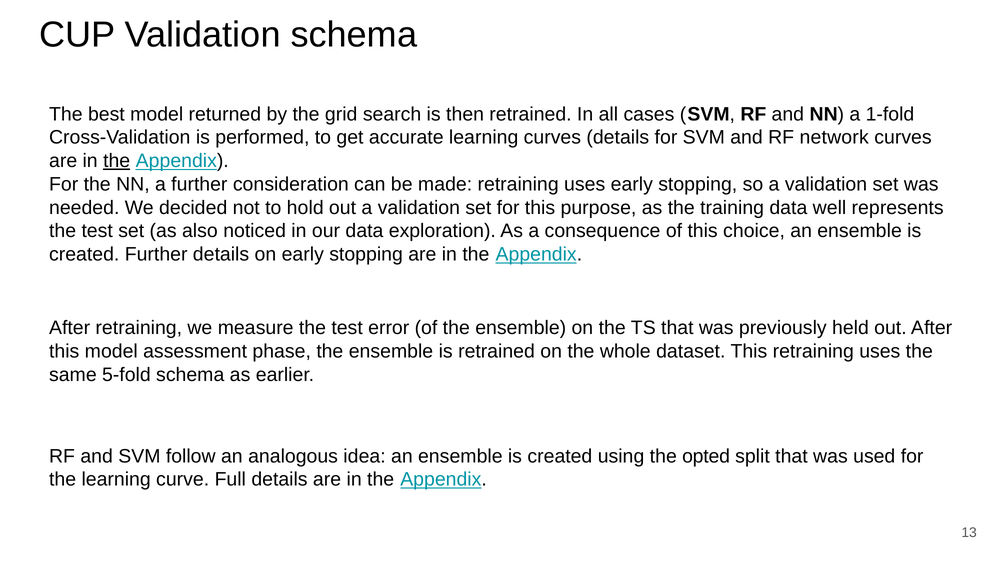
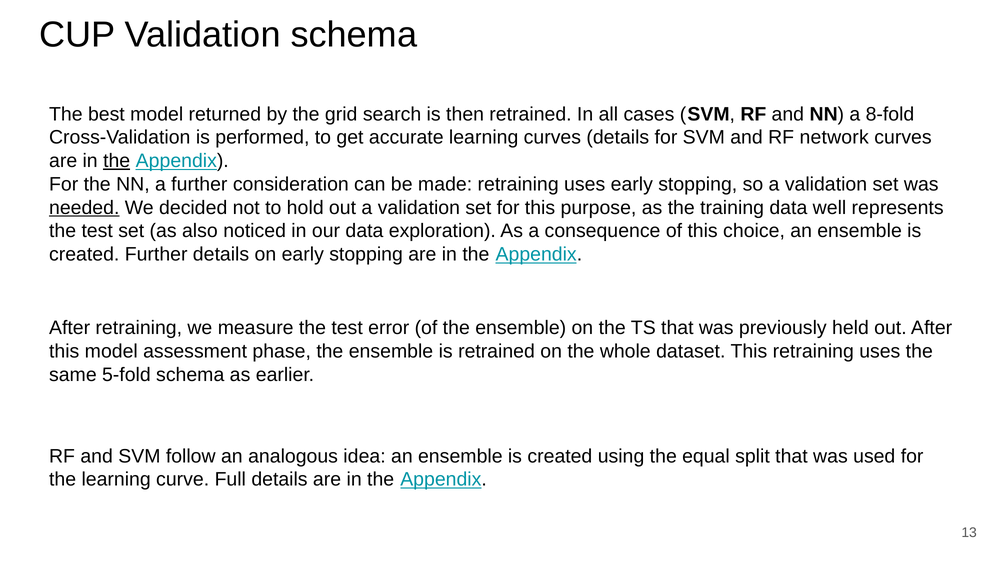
1-fold: 1-fold -> 8-fold (890, 114)
needed underline: none -> present (84, 207)
opted: opted -> equal (706, 456)
